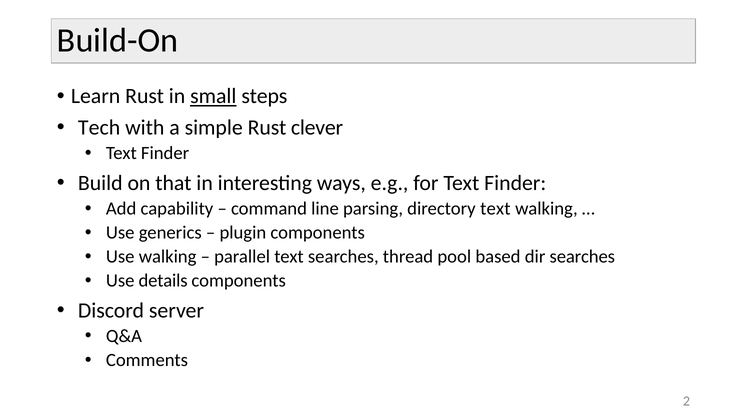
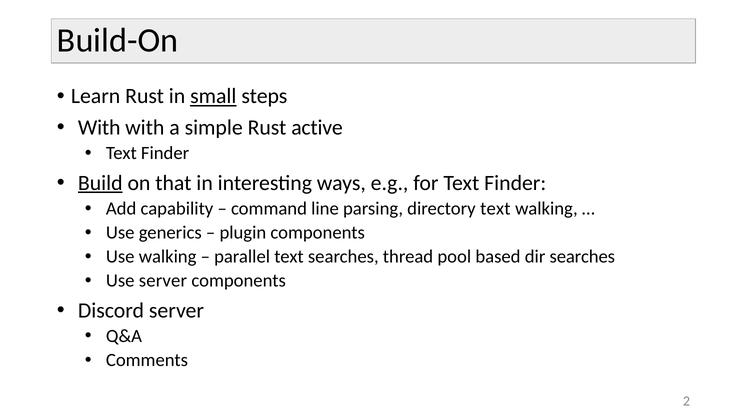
Tech: Tech -> With (99, 128)
clever: clever -> active (317, 128)
Build underline: none -> present (100, 183)
Use details: details -> server (163, 281)
